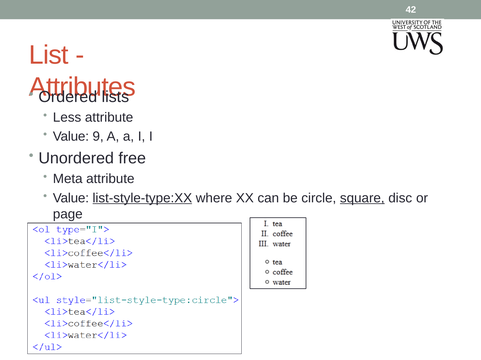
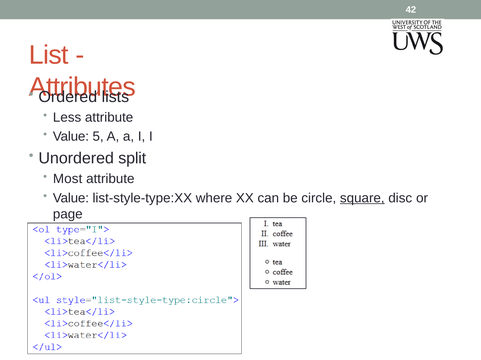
9: 9 -> 5 (98, 137)
free: free -> split (132, 159)
Meta: Meta -> Most (68, 179)
list-style-type:XX underline: present -> none (142, 198)
